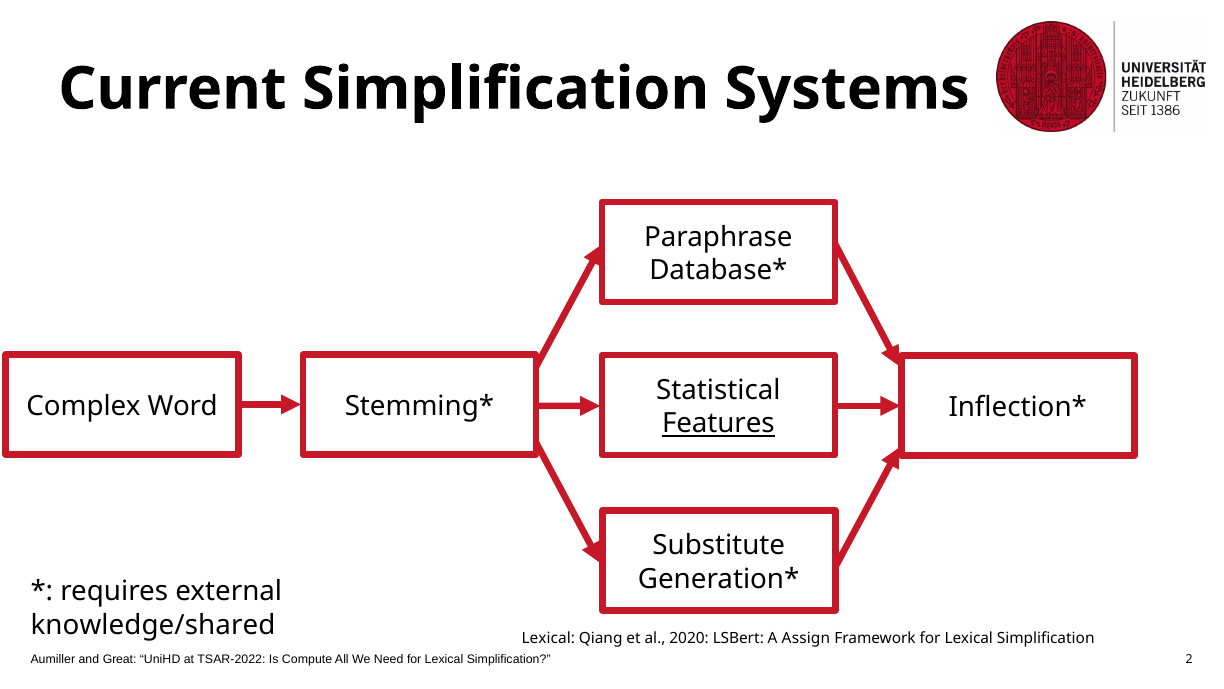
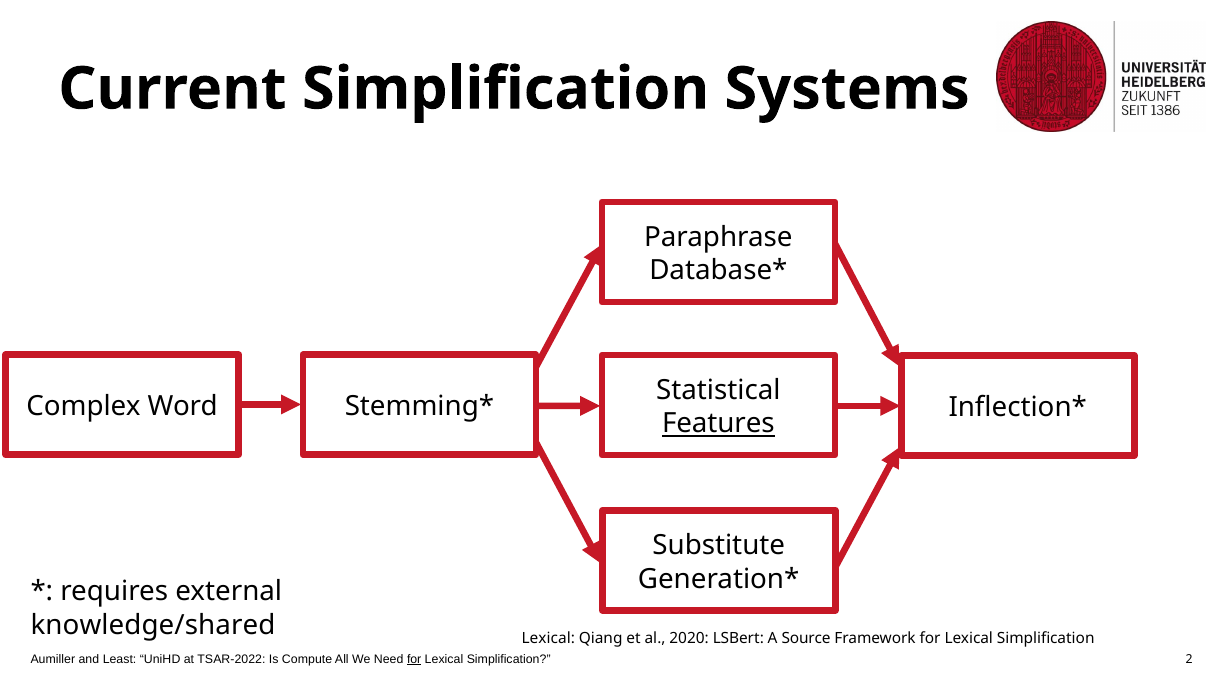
Assign: Assign -> Source (806, 638)
Great: Great -> Least (120, 659)
for underline: none -> present (414, 659)
